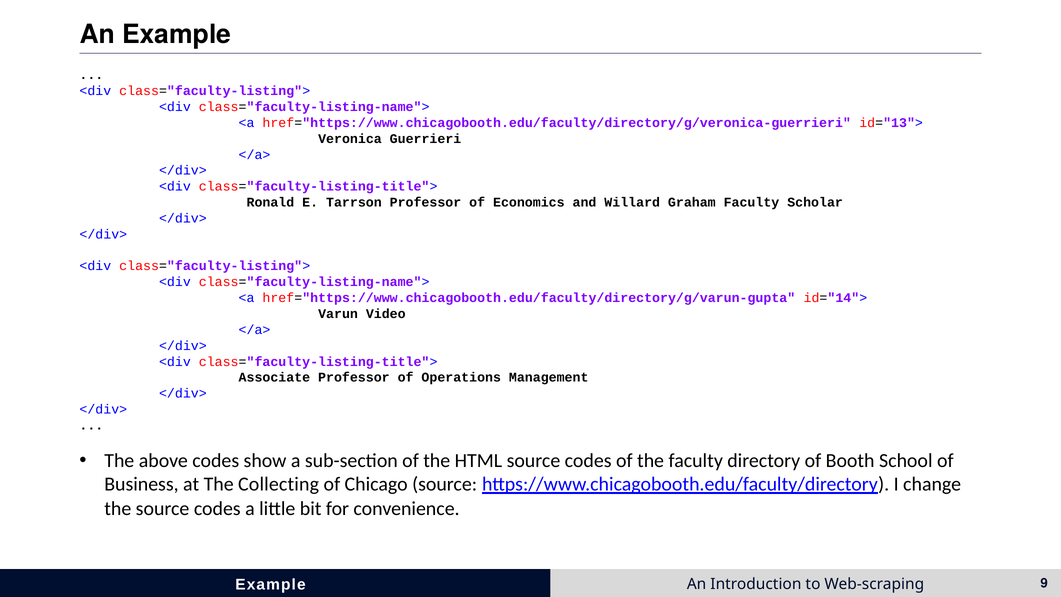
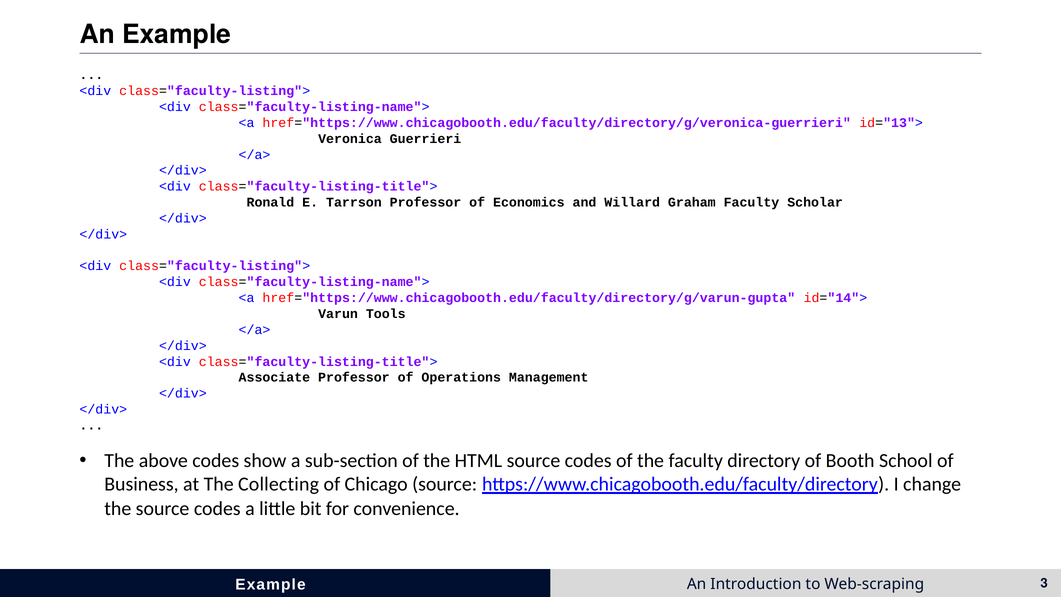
Video: Video -> Tools (386, 314)
9: 9 -> 3 (1044, 583)
